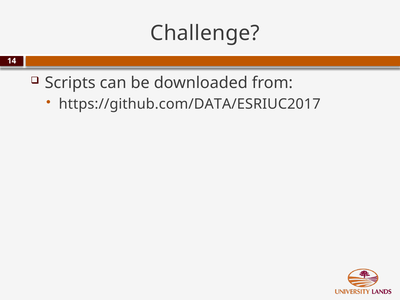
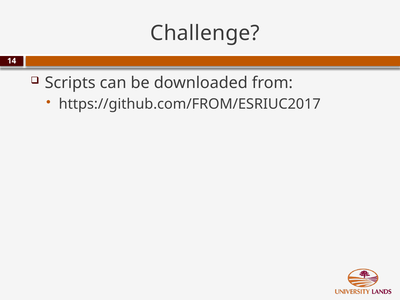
https://github.com/DATA/ESRIUC2017: https://github.com/DATA/ESRIUC2017 -> https://github.com/FROM/ESRIUC2017 (190, 104)
